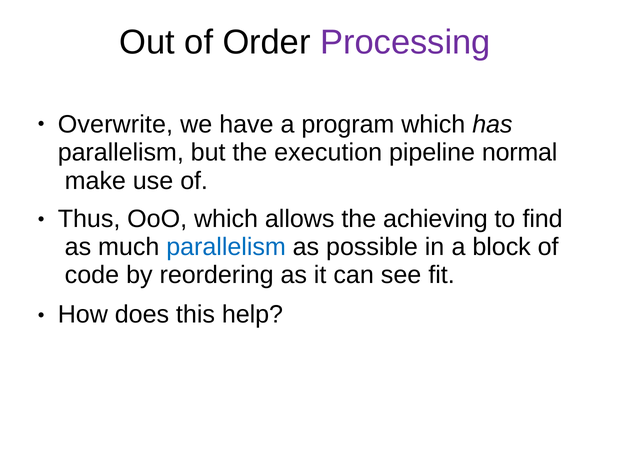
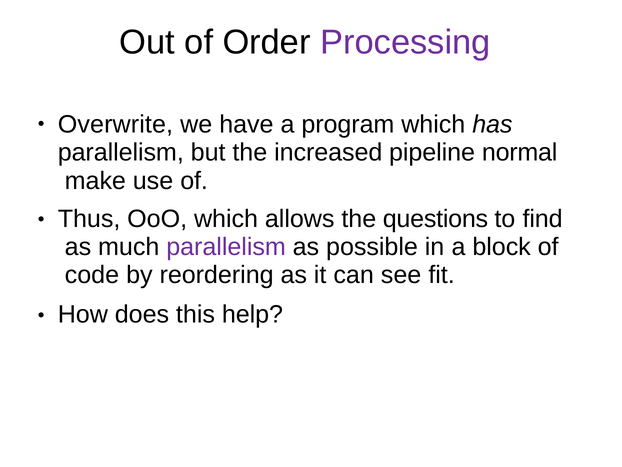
execution: execution -> increased (328, 152)
achieving: achieving -> questions (435, 219)
parallelism colour: blue -> purple (226, 247)
